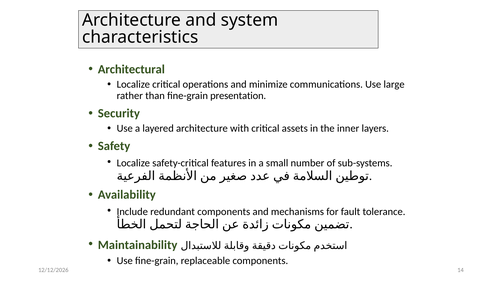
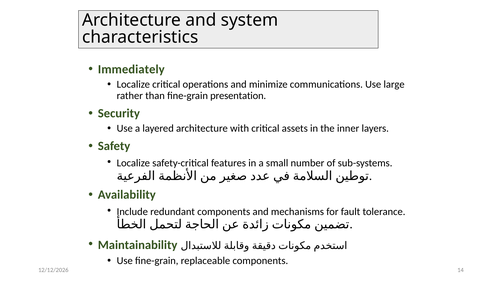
Architectural: Architectural -> Immediately (131, 69)
